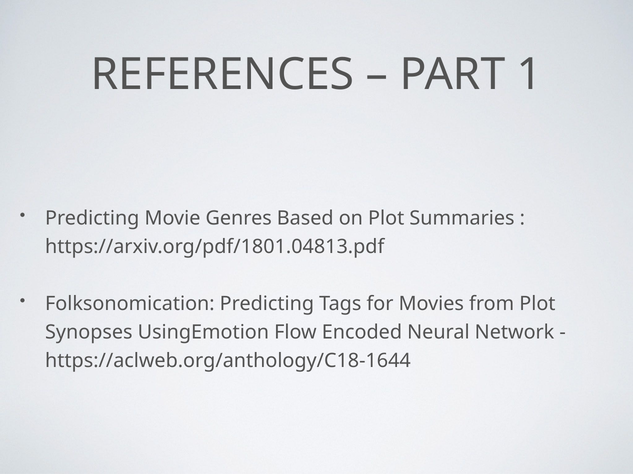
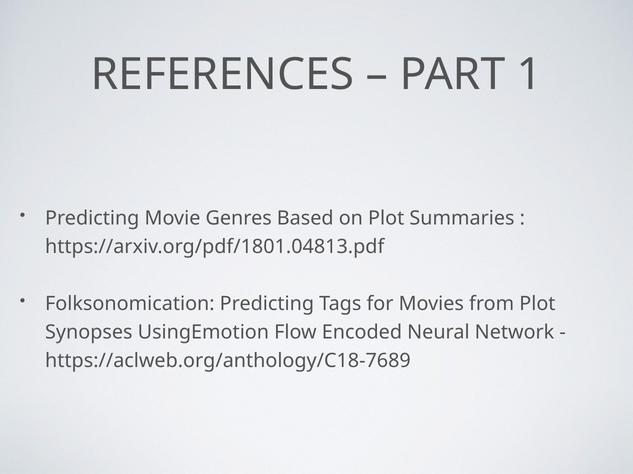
https://aclweb.org/anthology/C18-1644: https://aclweb.org/anthology/C18-1644 -> https://aclweb.org/anthology/C18-7689 (228, 361)
